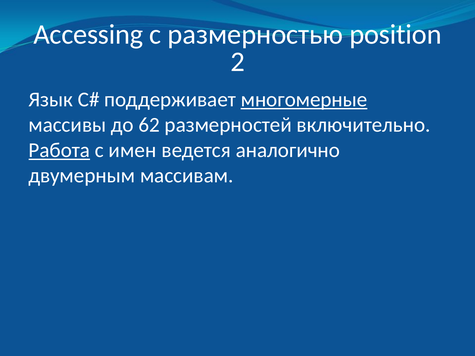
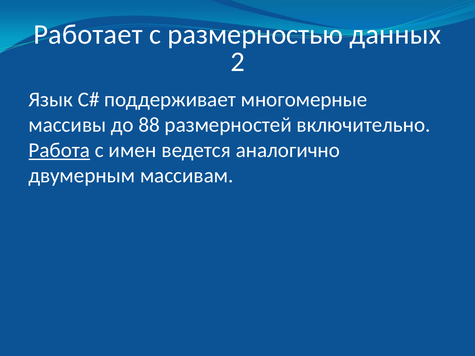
Accessing: Accessing -> Работает (88, 35)
position: position -> данных (395, 35)
многомерные underline: present -> none (304, 100)
62: 62 -> 88 (149, 125)
